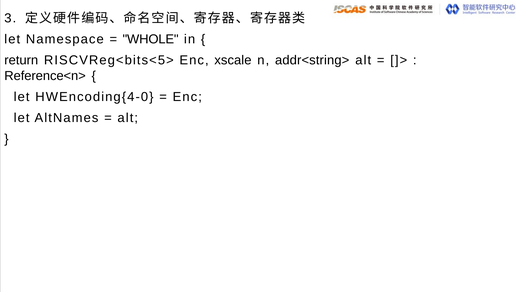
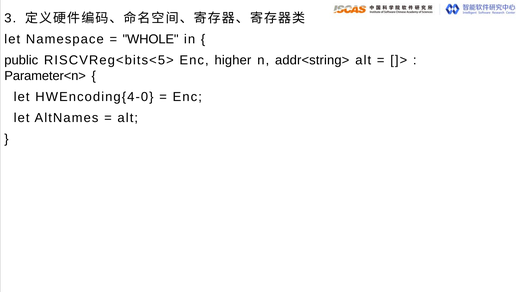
return: return -> public (21, 60)
xscale: xscale -> higher (233, 60)
Reference<n>: Reference<n> -> Parameter<n> (45, 76)
